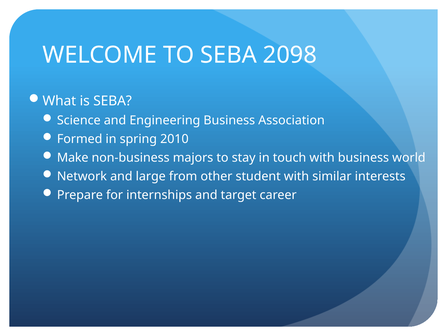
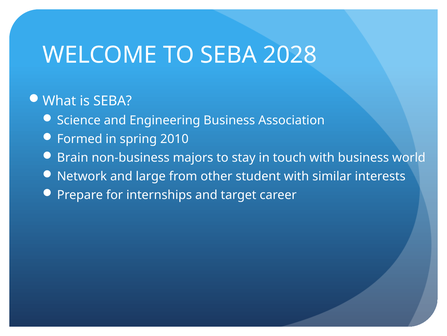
2098: 2098 -> 2028 (290, 55)
Make: Make -> Brain (73, 157)
